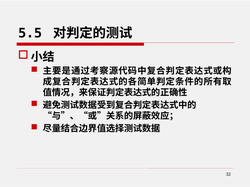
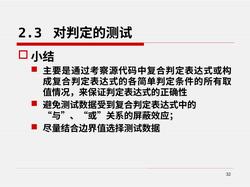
5.5: 5.5 -> 2.3 (30, 33)
